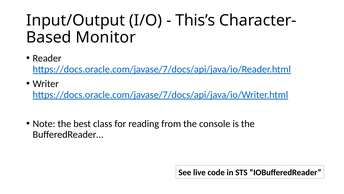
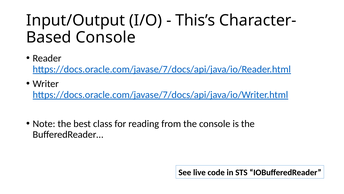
Monitor: Monitor -> Console (106, 37)
